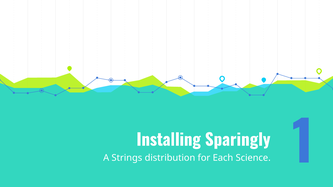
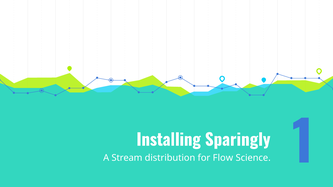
Strings: Strings -> Stream (127, 158)
Each: Each -> Flow (223, 158)
